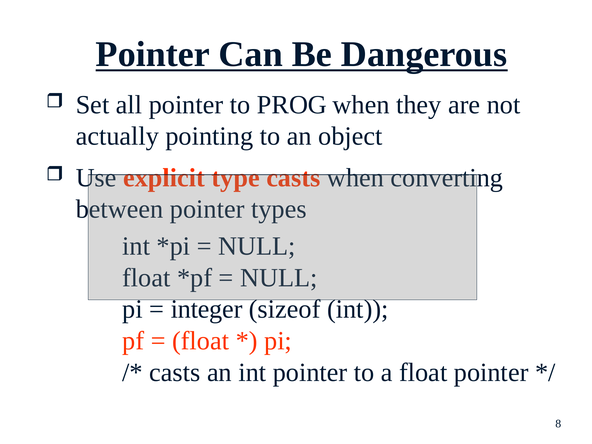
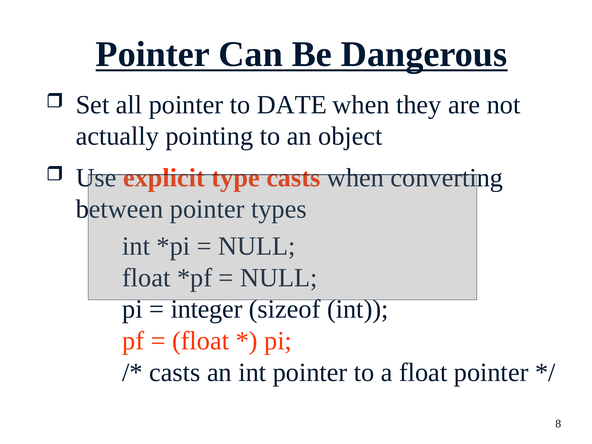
PROG: PROG -> DATE (292, 105)
